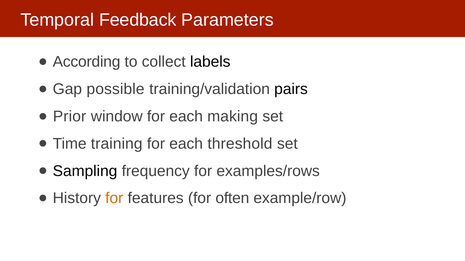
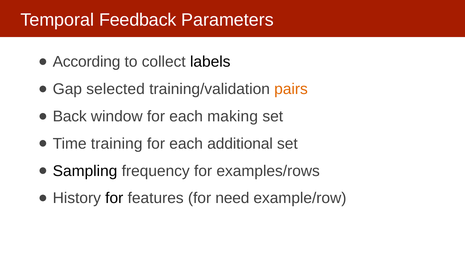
possible: possible -> selected (116, 89)
pairs colour: black -> orange (291, 89)
Prior: Prior -> Back (70, 117)
threshold: threshold -> additional (240, 144)
for colour: orange -> black (114, 199)
often: often -> need (232, 199)
